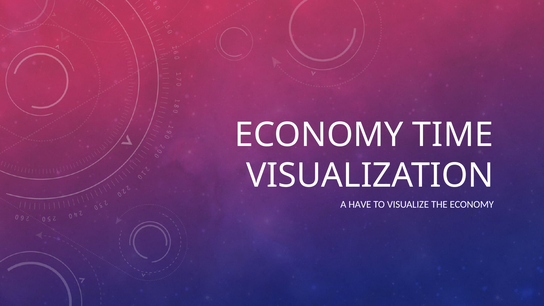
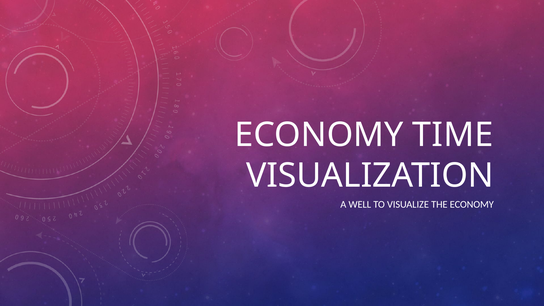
HAVE: HAVE -> WELL (360, 205)
